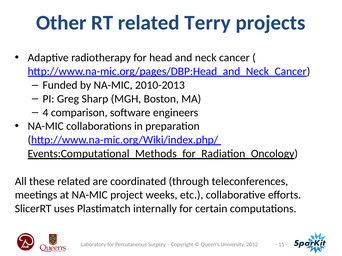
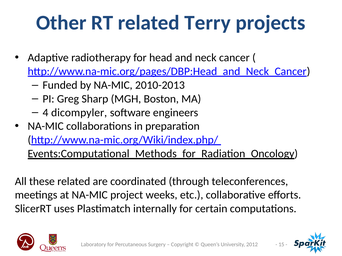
comparison: comparison -> dicompyler (79, 113)
